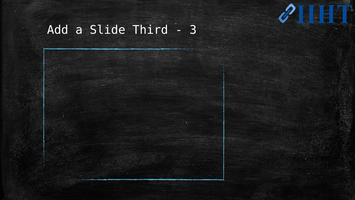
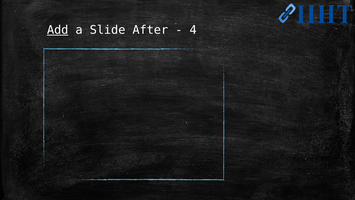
Add underline: none -> present (58, 30)
Third: Third -> After (150, 30)
3: 3 -> 4 (193, 30)
